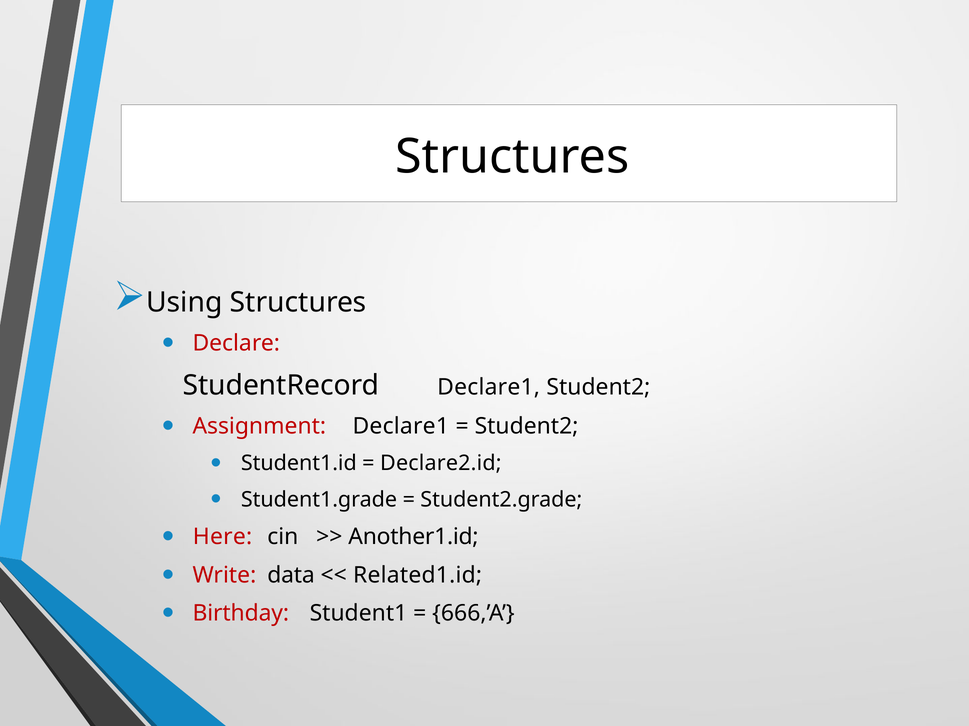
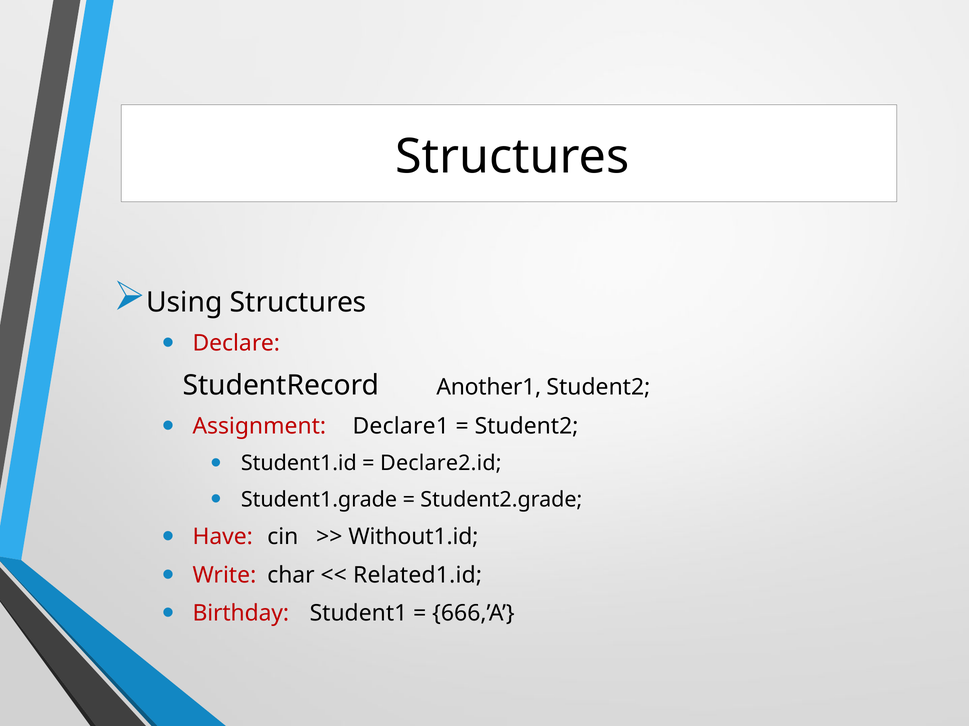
StudentRecord Declare1: Declare1 -> Another1 (489, 388)
Here: Here -> Have (223, 537)
Another1.id: Another1.id -> Without1.id (413, 537)
data: data -> char (291, 576)
